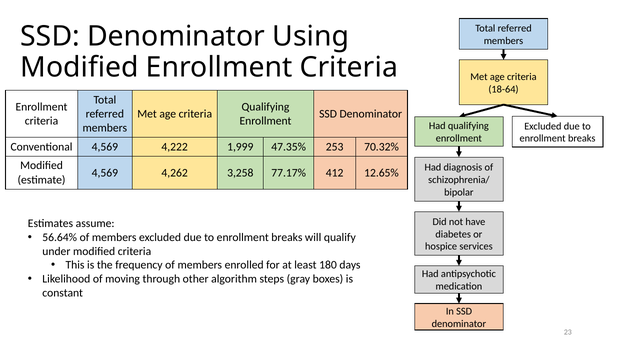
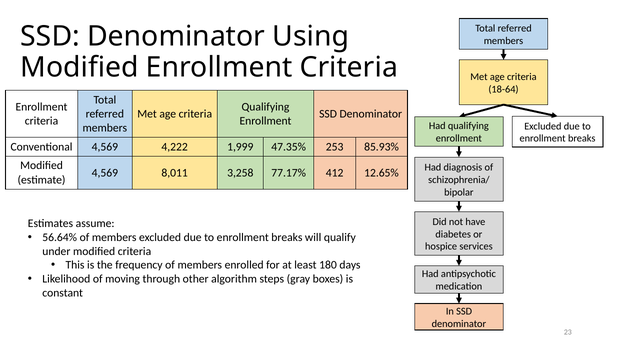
70.32%: 70.32% -> 85.93% (381, 147)
4,262: 4,262 -> 8,011 (175, 173)
